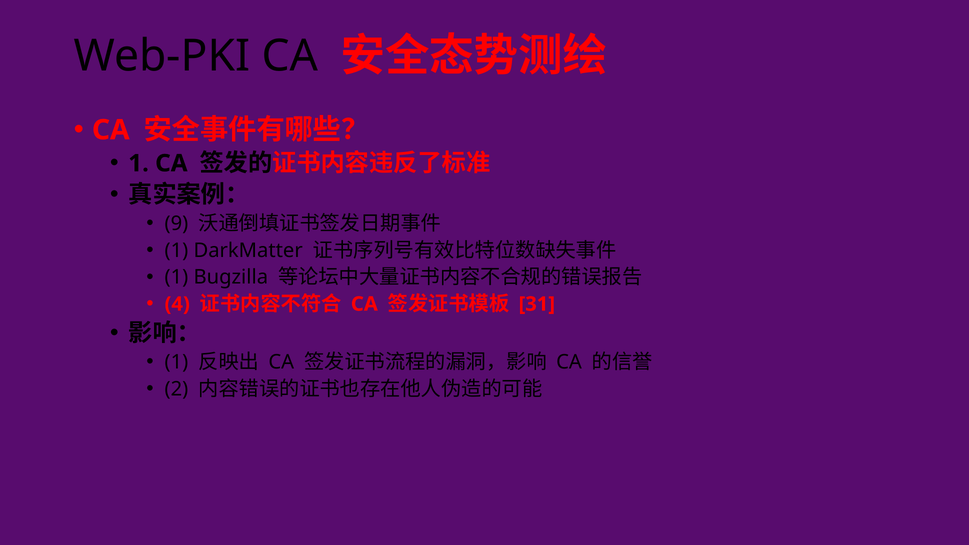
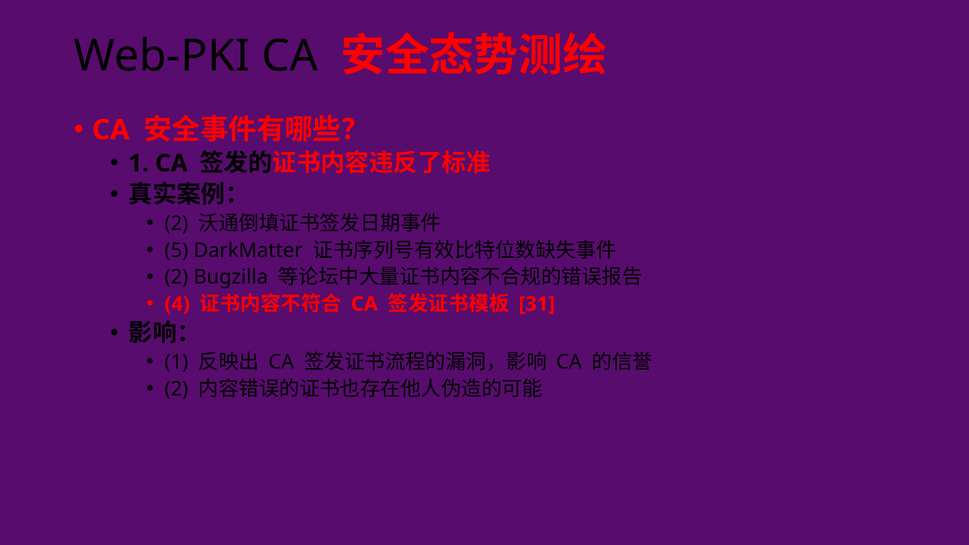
9: 9 -> 2 (176, 224)
1: 1 -> 5 (176, 250)
1: 1 -> 2 (176, 277)
